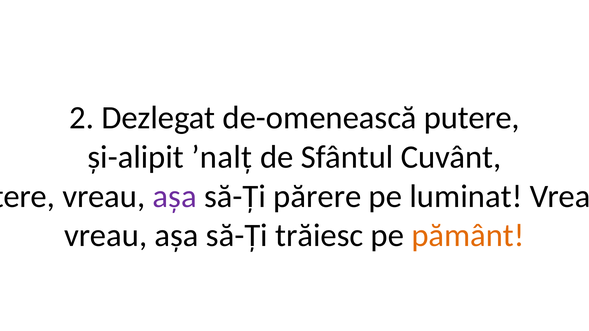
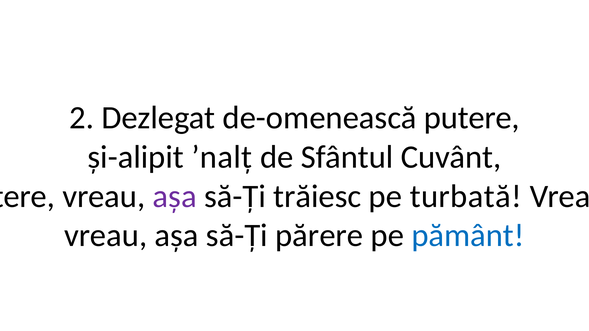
părere: părere -> trăiesc (317, 196)
luminat: luminat -> turbată (466, 196)
trăiesc: trăiesc -> părere (319, 236)
pământ colour: orange -> blue (468, 236)
